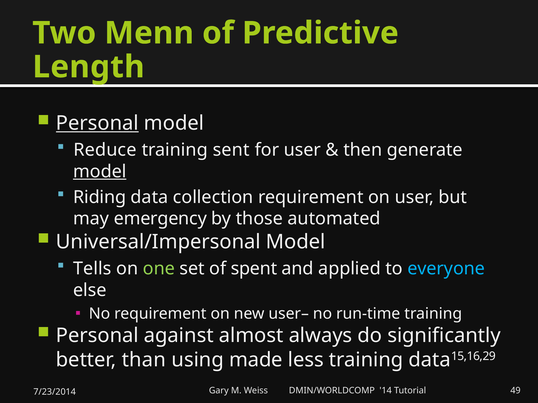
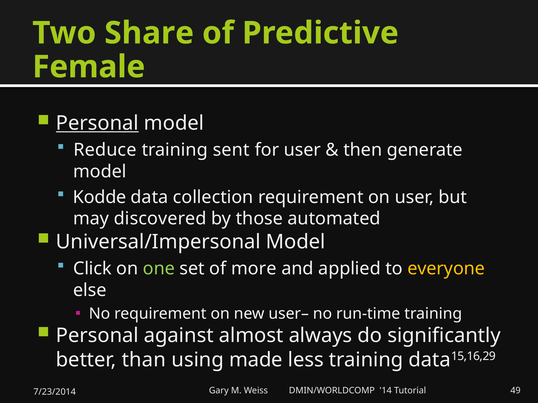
Menn: Menn -> Share (149, 33)
Length: Length -> Female (89, 67)
model underline: present -> none (100, 172)
Riding: Riding -> Kodde (100, 198)
emergency: emergency -> discovered (160, 219)
Tells: Tells -> Click (92, 269)
spent: spent -> more (254, 269)
everyone colour: light blue -> yellow (446, 269)
